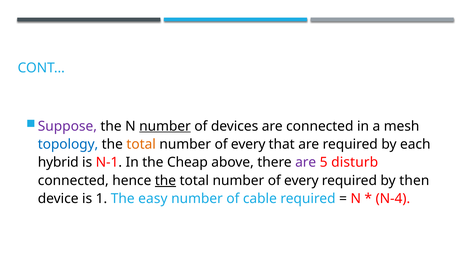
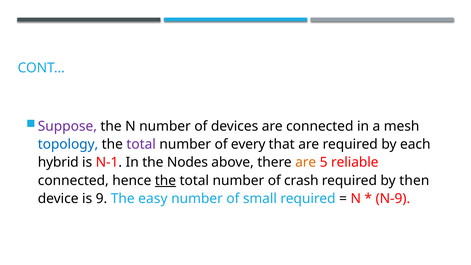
number underline: present -> none (165, 126)
total colour: orange -> purple (141, 144)
Cheap: Cheap -> Nodes (187, 162)
are colour: purple -> orange (306, 162)
disturb: disturb -> reliable (355, 162)
every: every -> crash (301, 181)
1: 1 -> 9 (101, 199)
cable: cable -> small (260, 199)
N-4: N-4 -> N-9 (393, 199)
